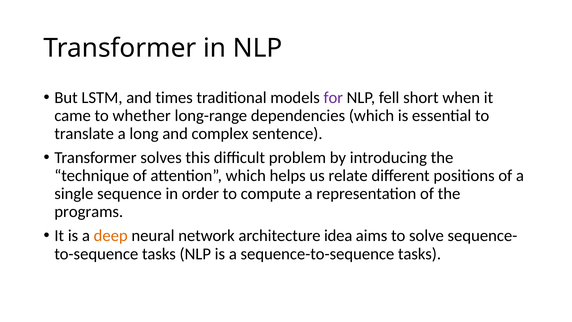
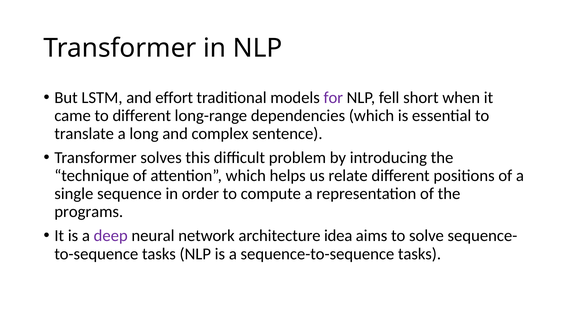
times: times -> effort (174, 98)
to whether: whether -> different (142, 116)
deep colour: orange -> purple (111, 236)
